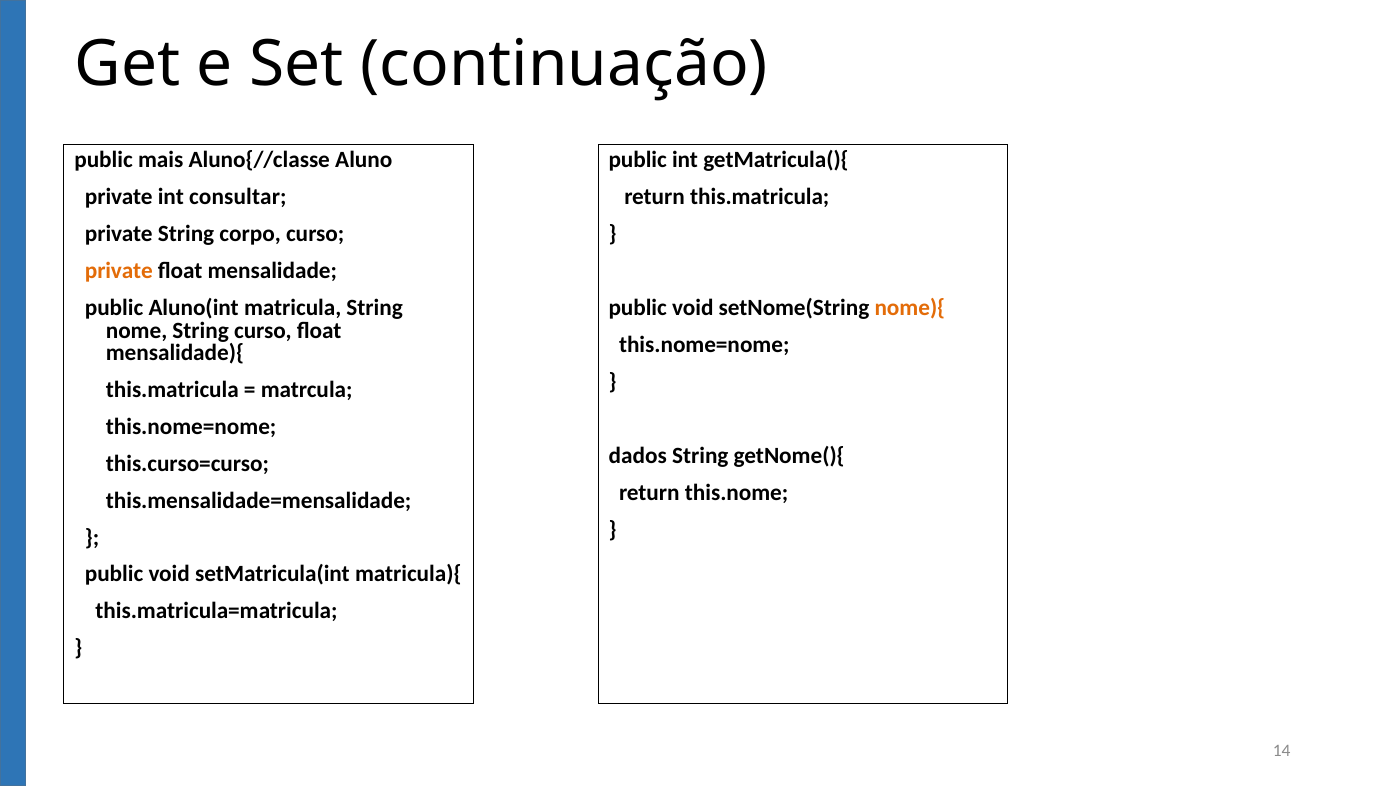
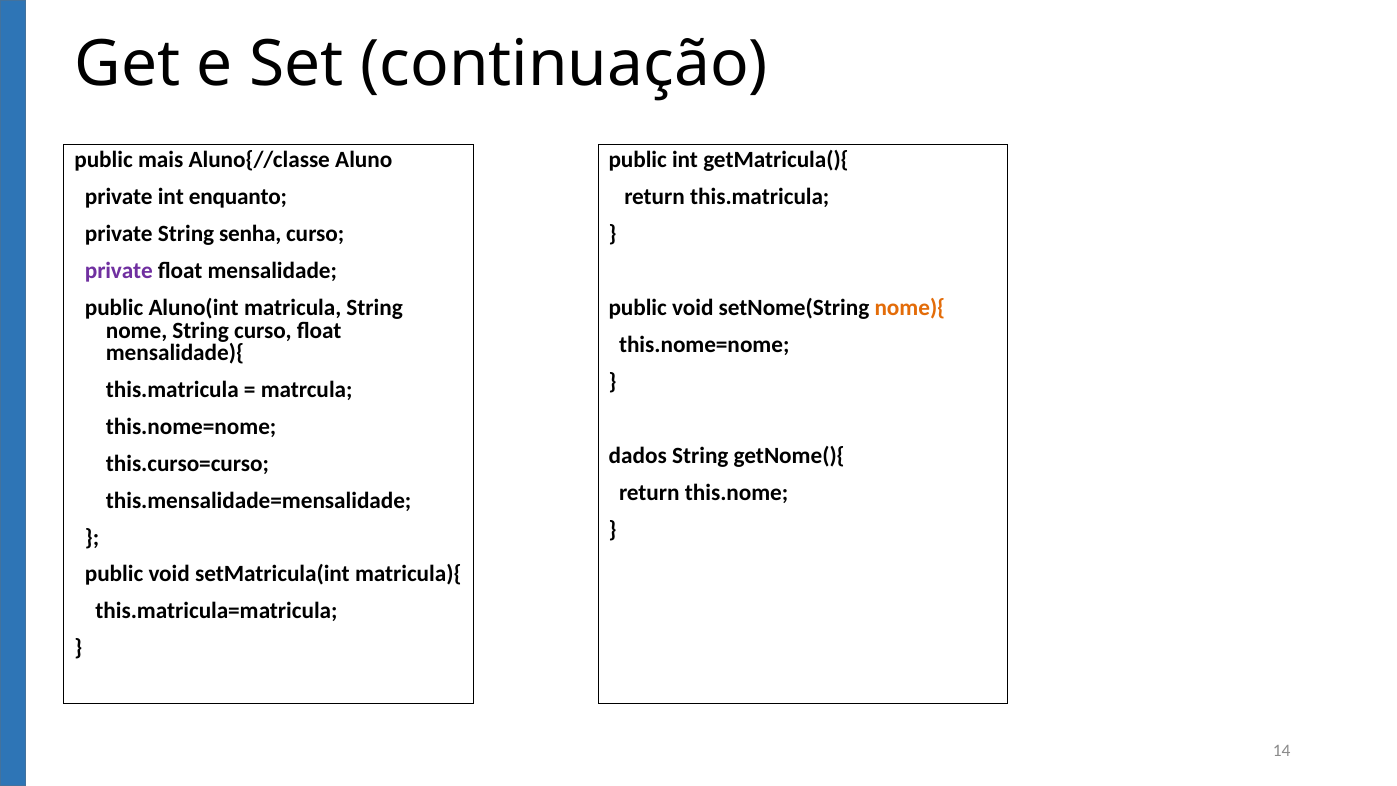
consultar: consultar -> enquanto (238, 197)
corpo: corpo -> senha (250, 234)
private colour: orange -> purple (119, 271)
